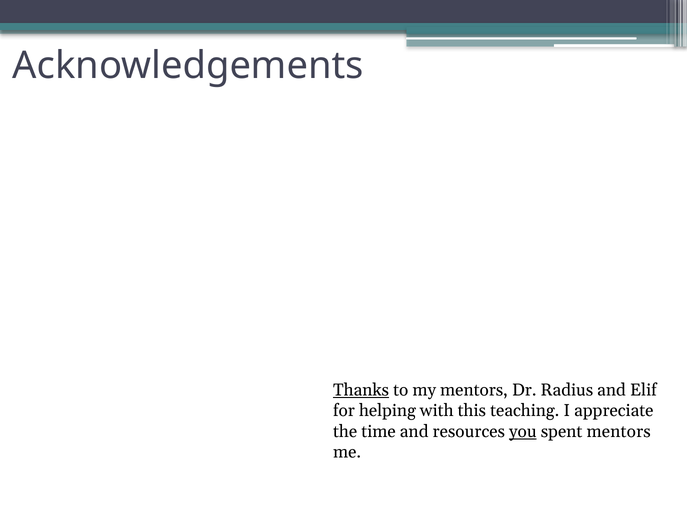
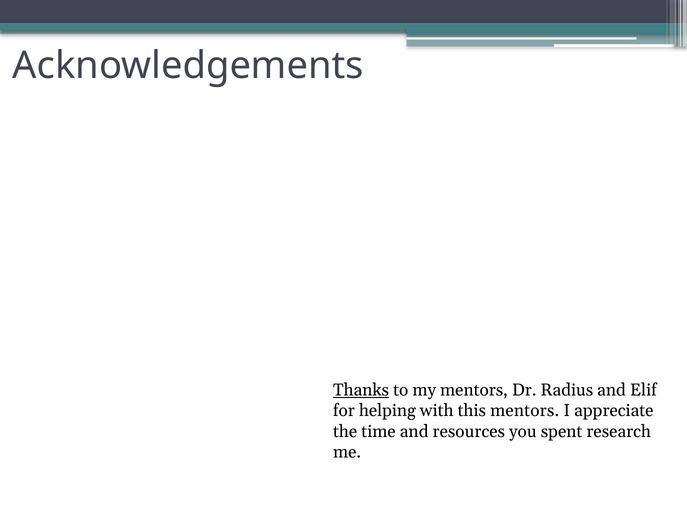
this teaching: teaching -> mentors (525, 411)
you underline: present -> none (523, 432)
spent mentors: mentors -> research (619, 432)
